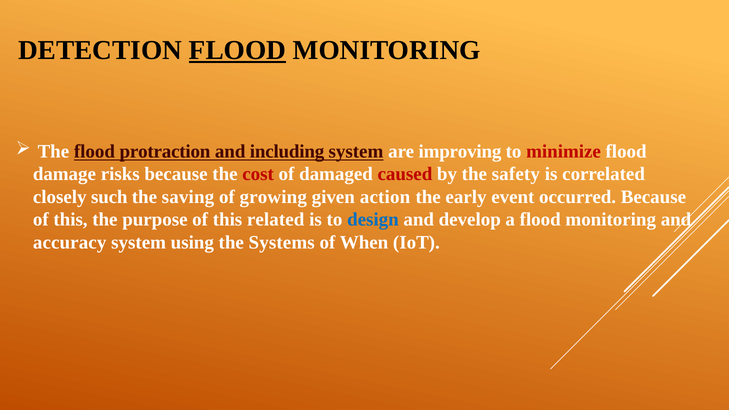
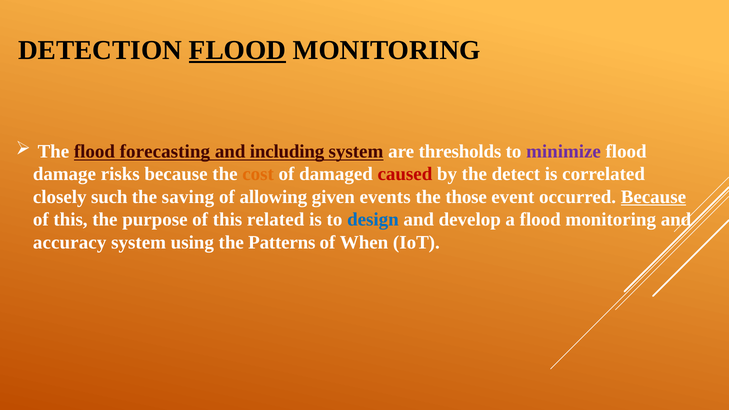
protraction: protraction -> forecasting (165, 151)
improving: improving -> thresholds (460, 151)
minimize colour: red -> purple (564, 151)
cost colour: red -> orange (258, 174)
safety: safety -> detect (516, 174)
growing: growing -> allowing (273, 197)
action: action -> events (385, 197)
early: early -> those (466, 197)
Because underline: none -> present (653, 197)
Systems: Systems -> Patterns (282, 243)
